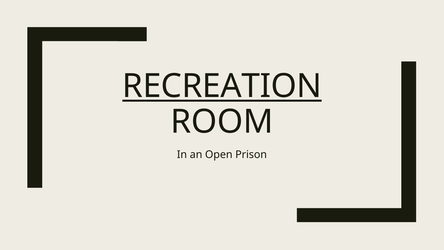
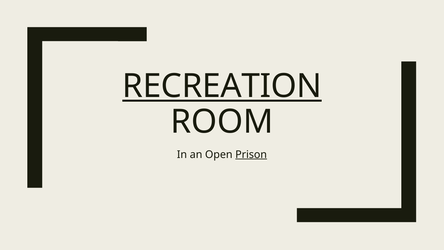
Prison underline: none -> present (251, 154)
